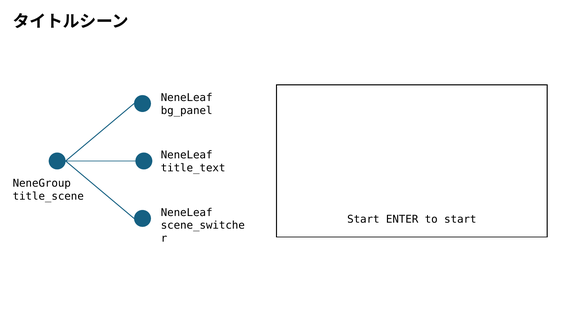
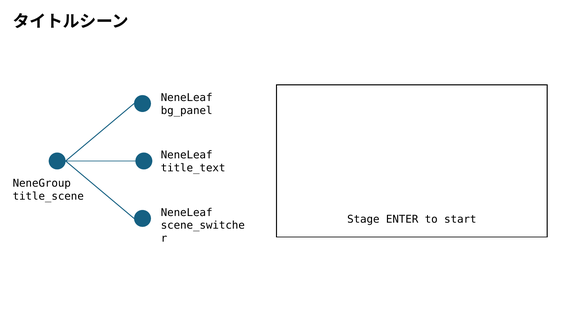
Start: Start -> Stage (363, 219)
